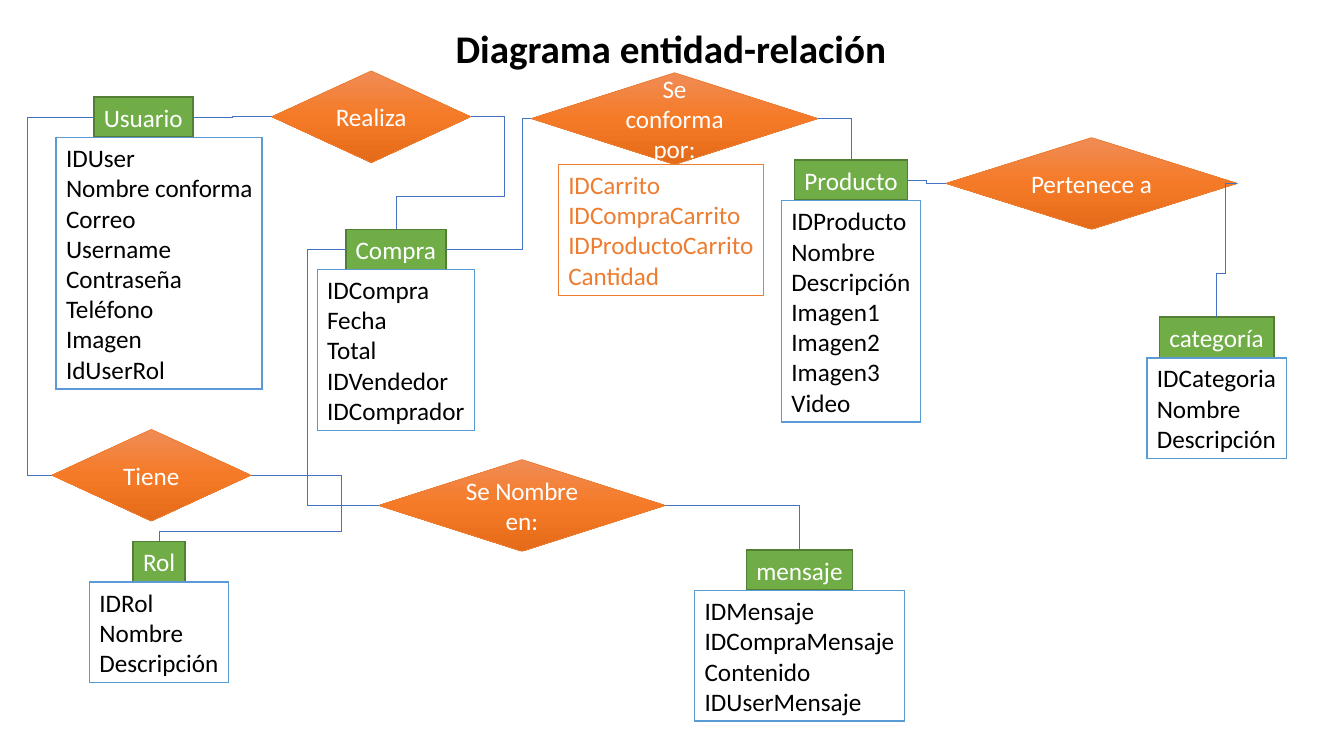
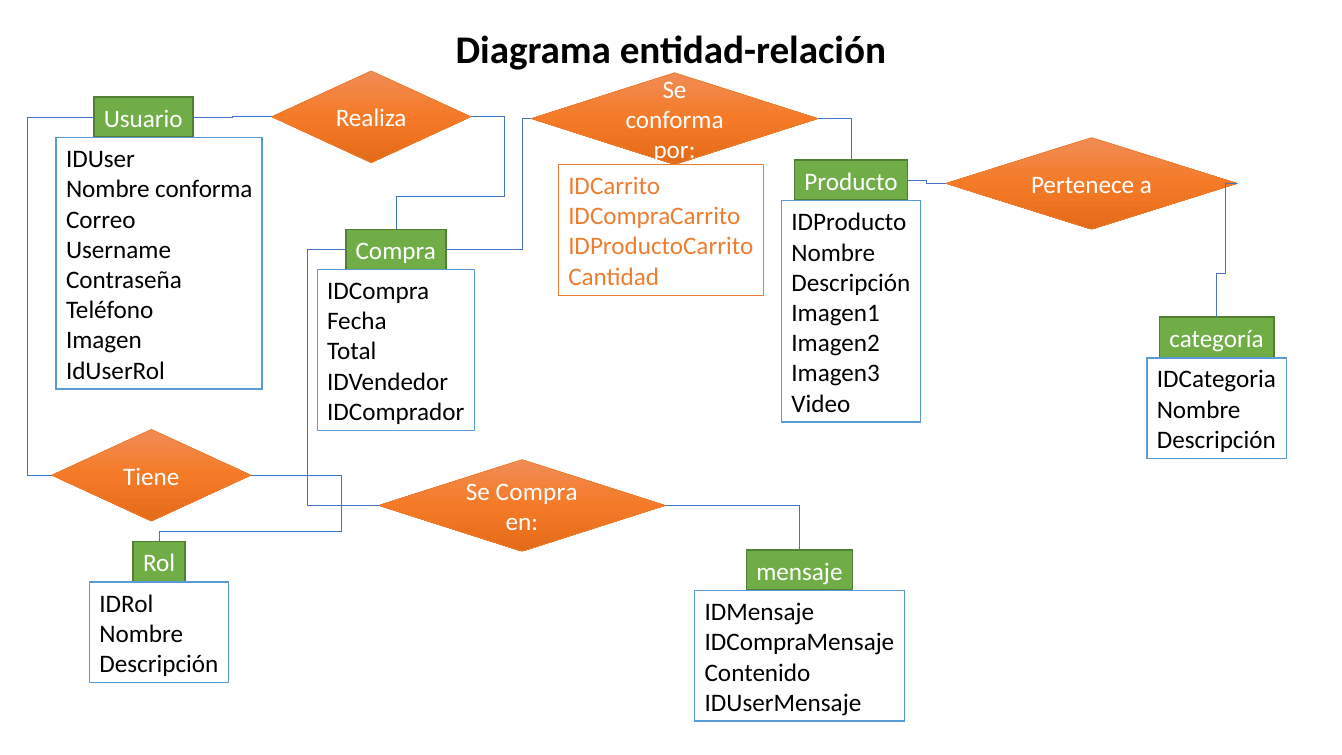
Se Nombre: Nombre -> Compra (537, 492)
